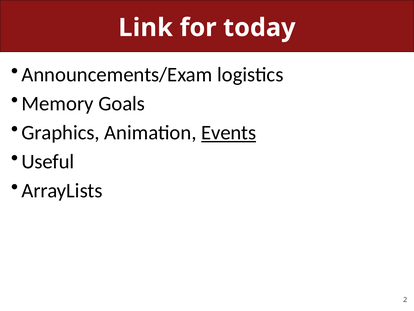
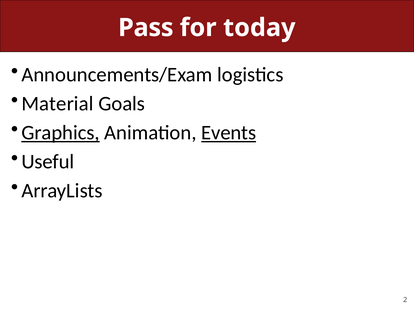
Link: Link -> Pass (146, 28)
Memory: Memory -> Material (58, 104)
Graphics underline: none -> present (61, 133)
